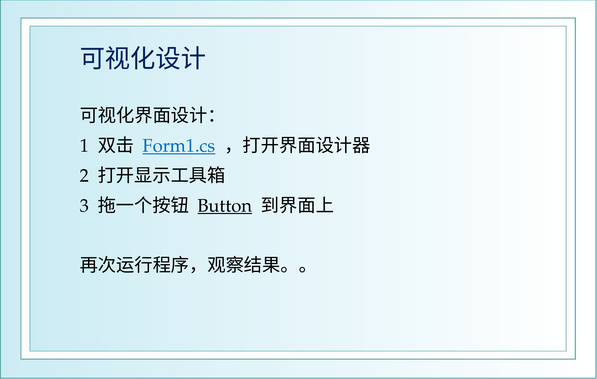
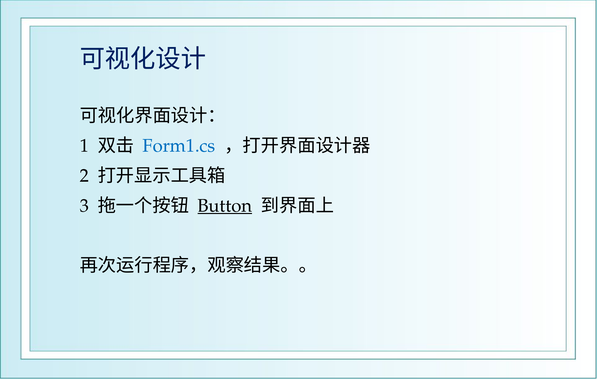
Form1.cs underline: present -> none (179, 146)
